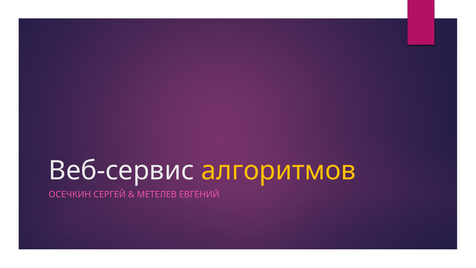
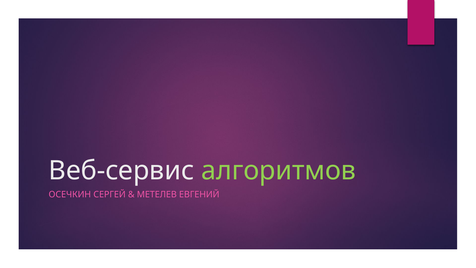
алгоритмов colour: yellow -> light green (279, 171)
